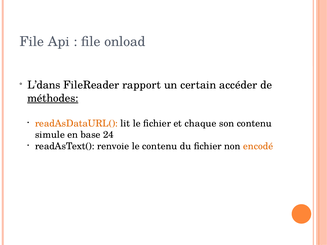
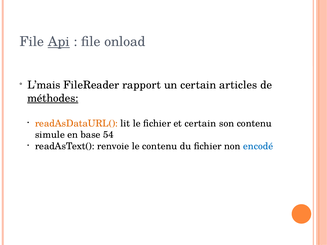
Api underline: none -> present (59, 42)
L’dans: L’dans -> L’mais (44, 85)
accéder: accéder -> articles (238, 85)
et chaque: chaque -> certain (200, 124)
24: 24 -> 54 (108, 135)
encodé colour: orange -> blue (258, 146)
